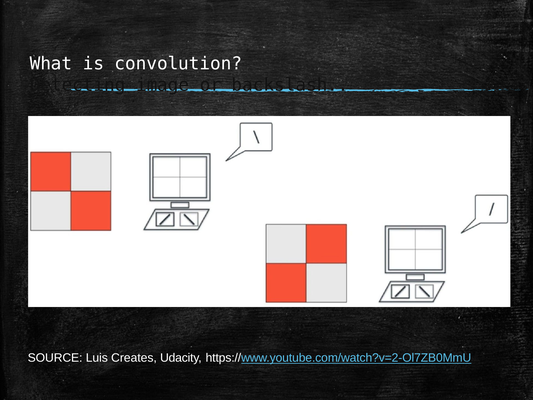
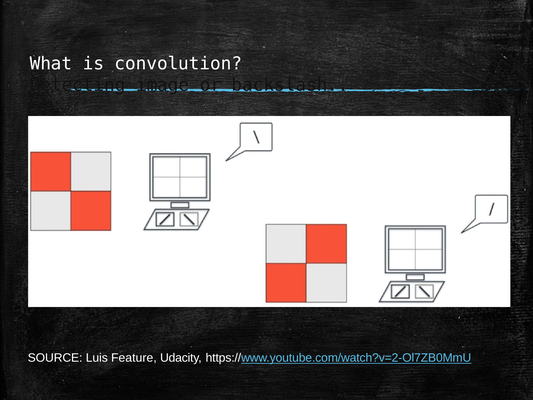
Creates: Creates -> Feature (134, 357)
